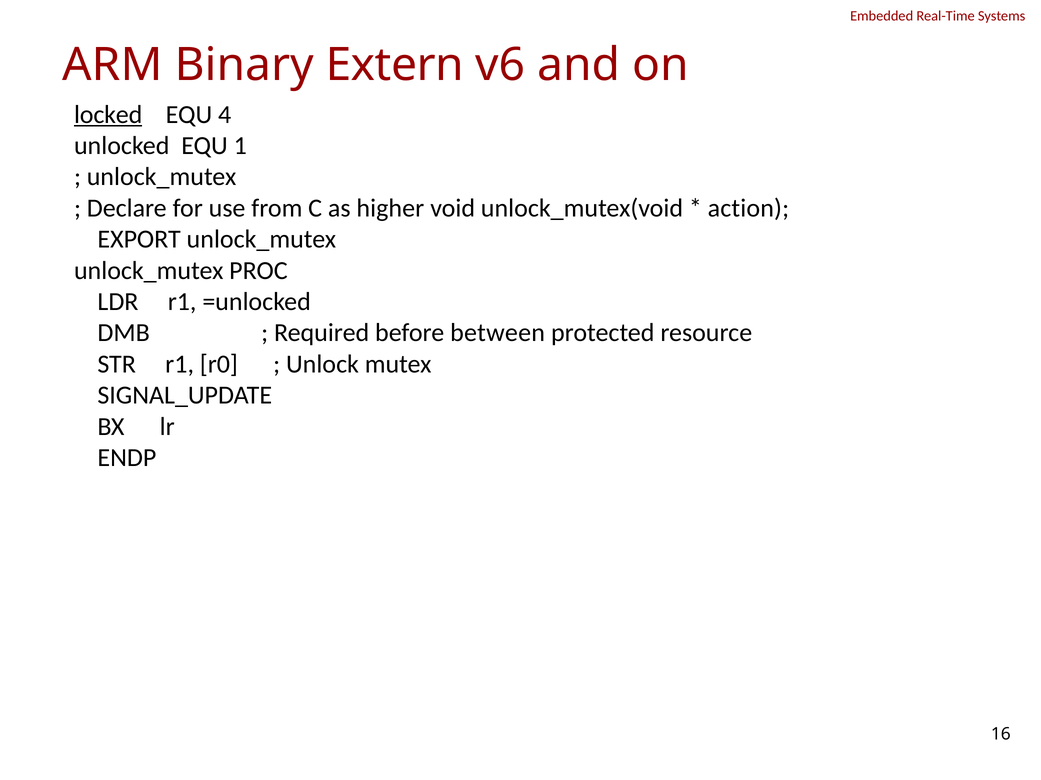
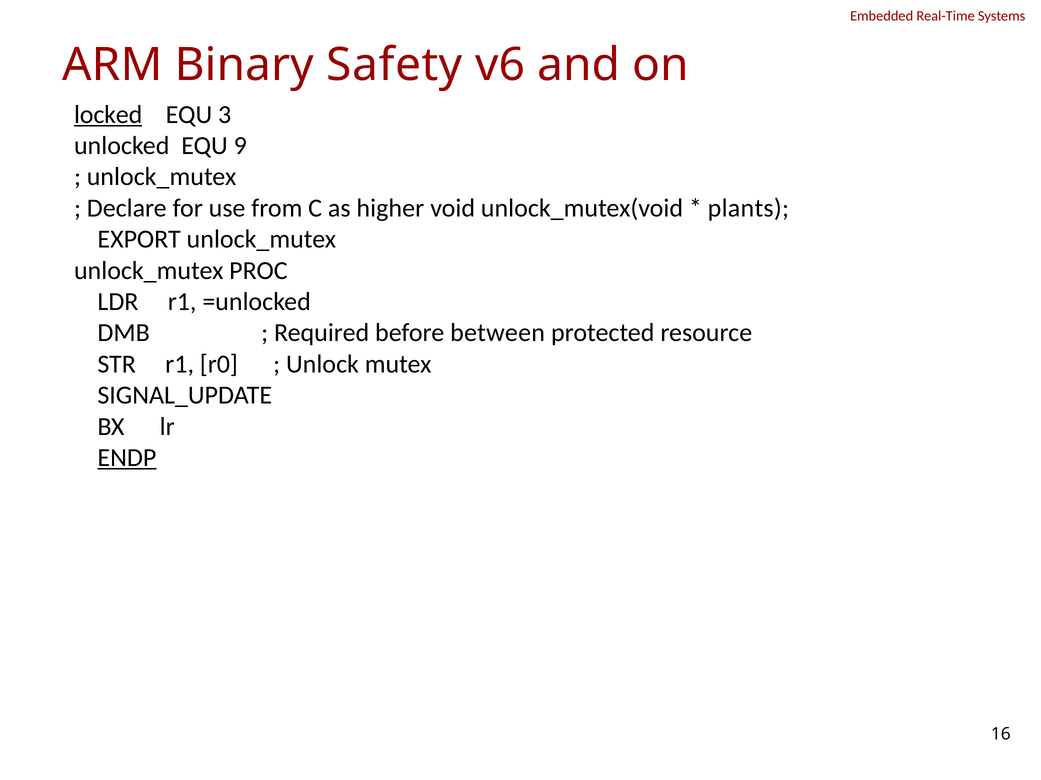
Extern: Extern -> Safety (394, 65)
4: 4 -> 3 (225, 115)
1: 1 -> 9 (240, 146)
action: action -> plants (748, 208)
ENDP underline: none -> present (127, 458)
